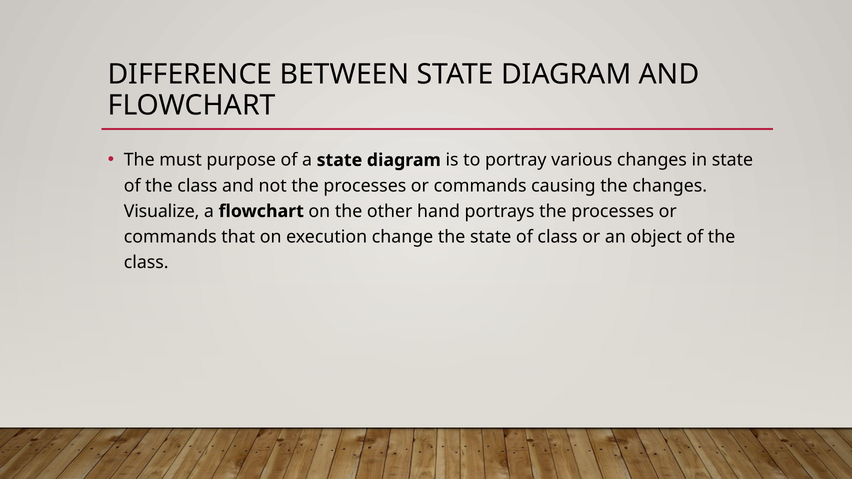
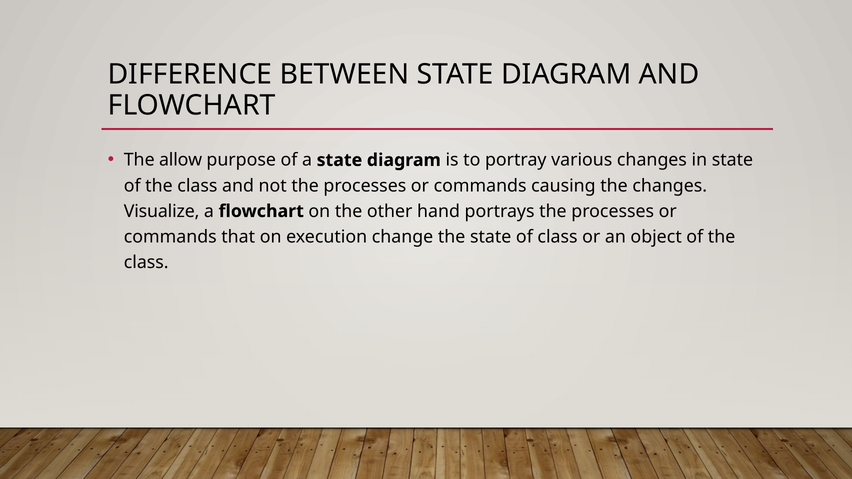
must: must -> allow (181, 160)
